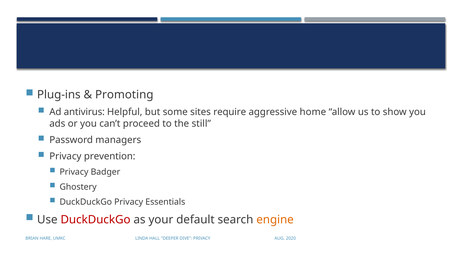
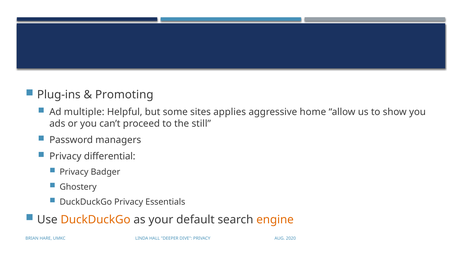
antivirus: antivirus -> multiple (84, 112)
require: require -> applies (230, 112)
prevention: prevention -> differential (110, 156)
DuckDuckGo colour: red -> orange (96, 219)
